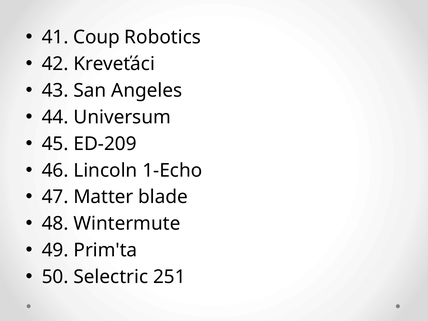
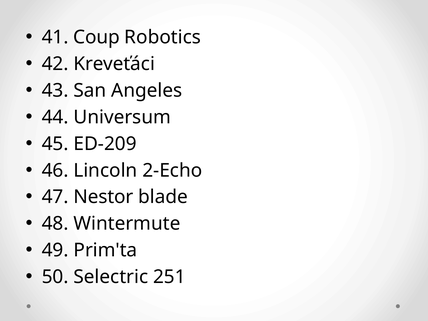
1-Echo: 1-Echo -> 2-Echo (172, 170)
Matter: Matter -> Nestor (103, 197)
